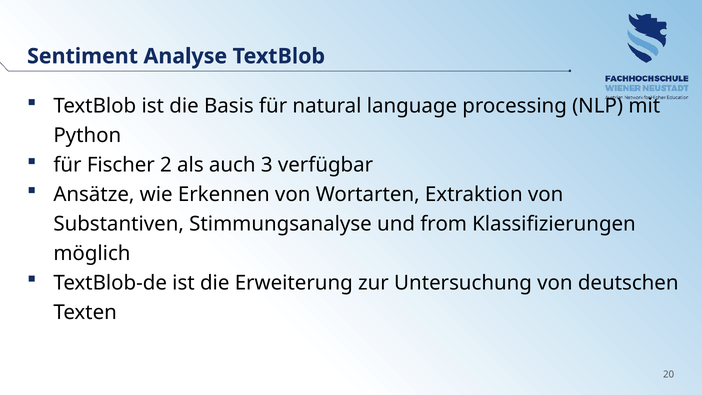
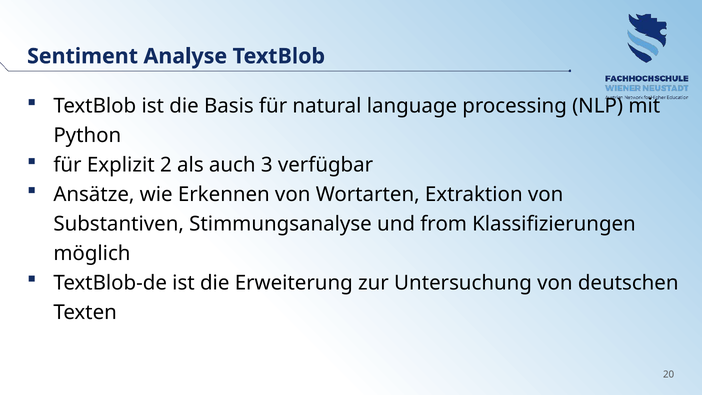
Fischer: Fischer -> Explizit (121, 165)
